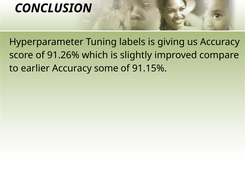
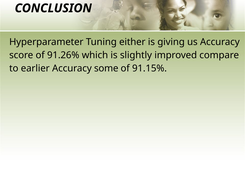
labels: labels -> either (132, 42)
